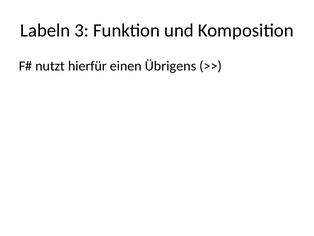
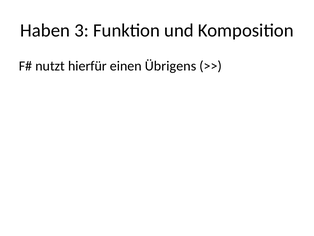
Labeln: Labeln -> Haben (45, 30)
